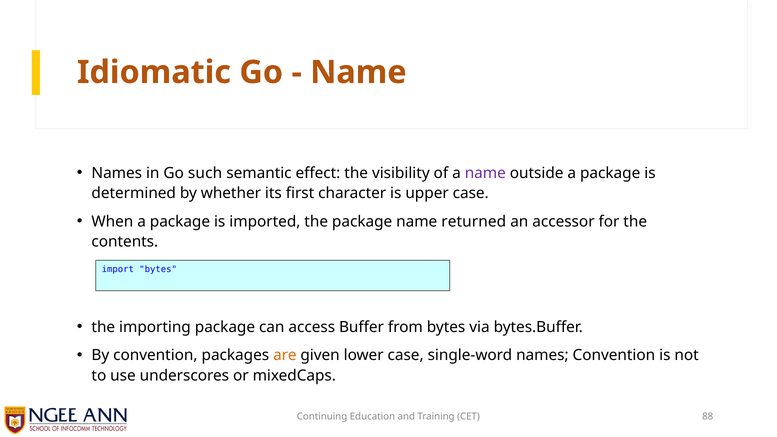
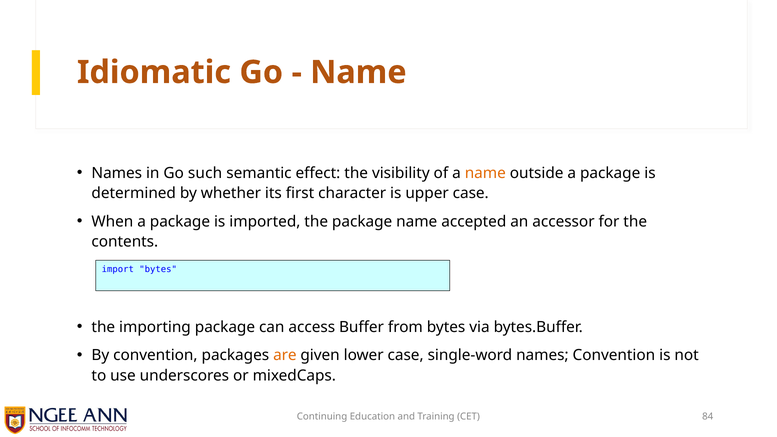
name colour: purple -> orange (485, 173)
returned: returned -> accepted (474, 222)
88: 88 -> 84 (708, 417)
